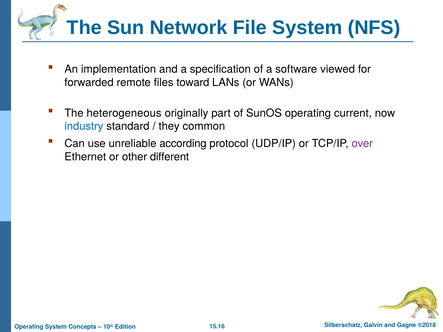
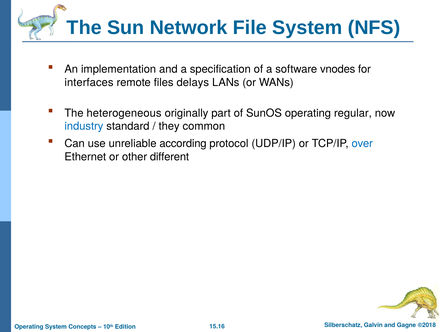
viewed: viewed -> vnodes (338, 69)
forwarded: forwarded -> interfaces (89, 83)
toward: toward -> delays (193, 83)
current: current -> regular (353, 113)
over colour: purple -> blue (362, 144)
